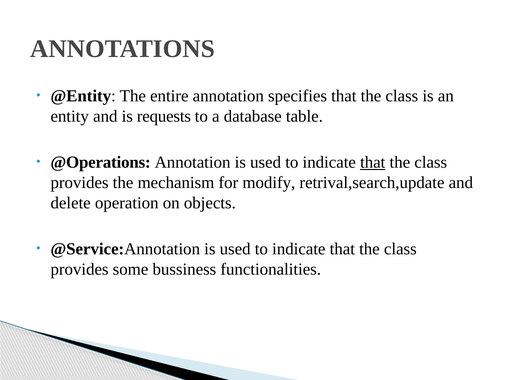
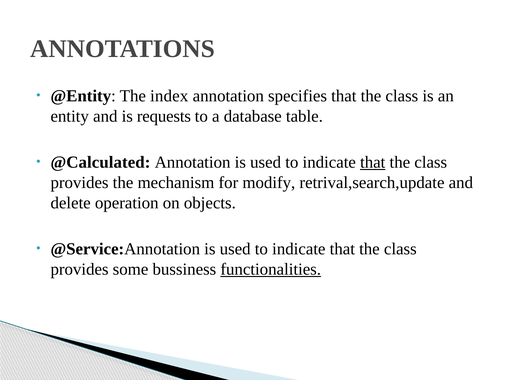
entire: entire -> index (169, 96)
@Operations: @Operations -> @Calculated (100, 162)
functionalities underline: none -> present (271, 269)
